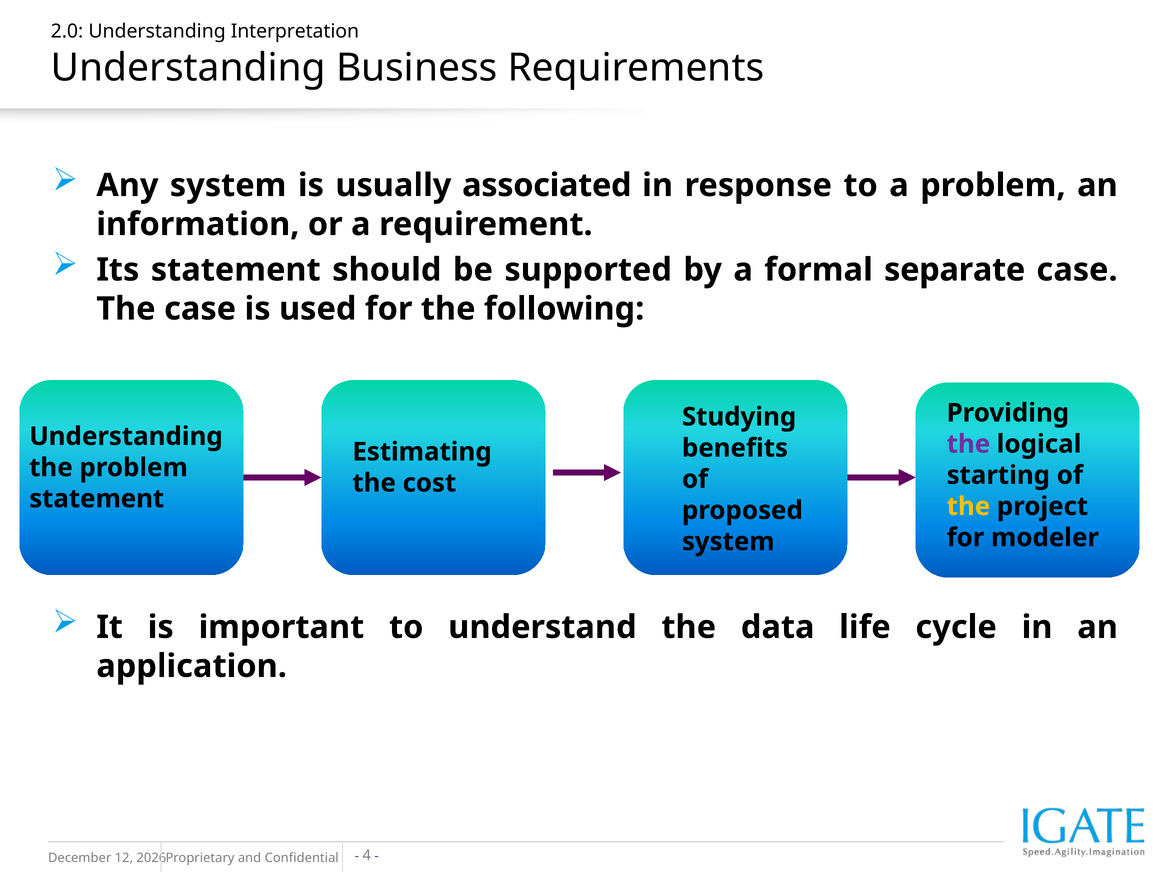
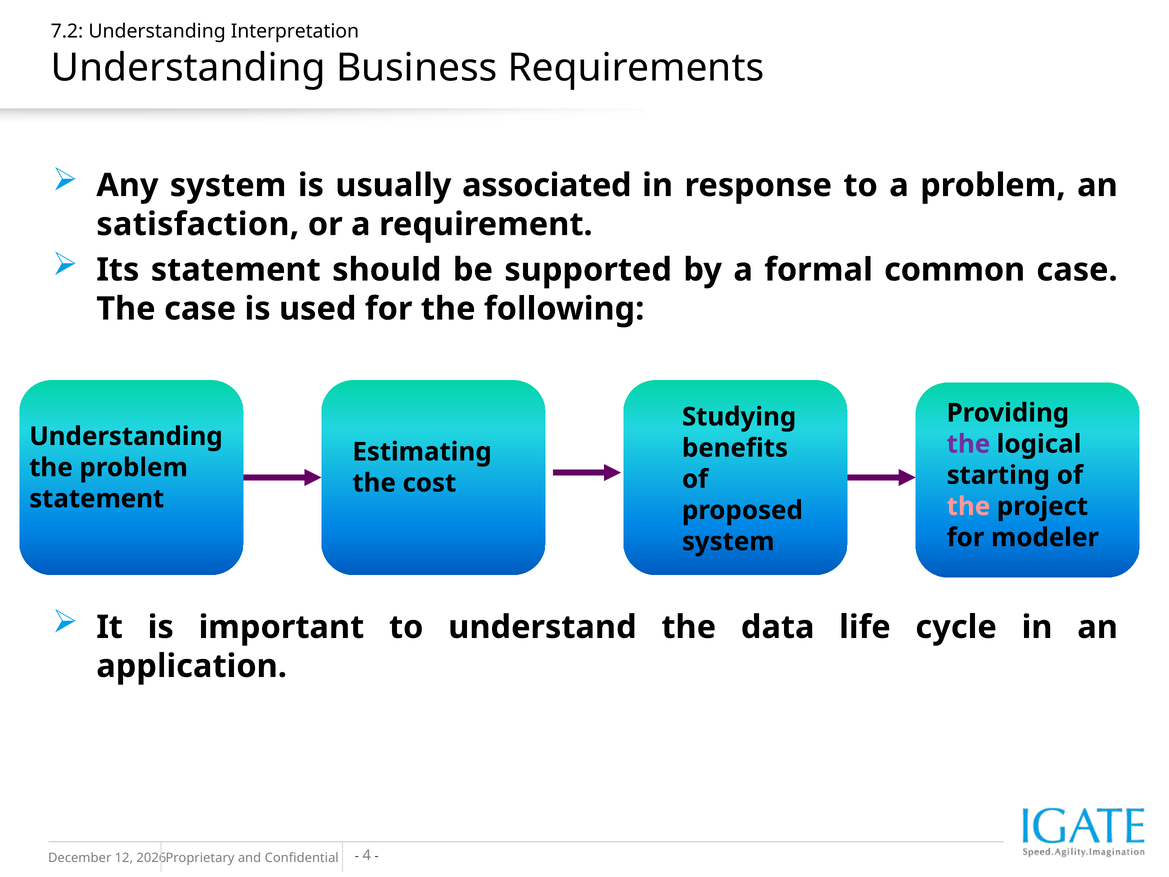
2.0: 2.0 -> 7.2 (67, 31)
information: information -> satisfaction (198, 224)
separate: separate -> common (955, 270)
the colour: yellow -> pink (968, 506)
